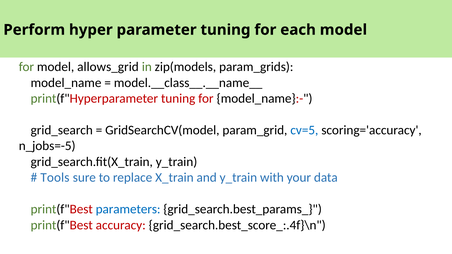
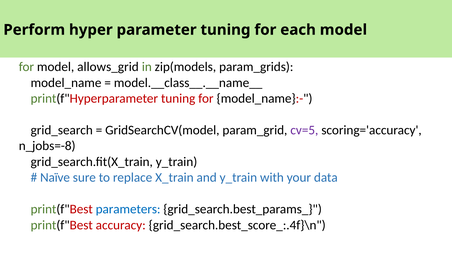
cv=5 colour: blue -> purple (304, 130)
n_jobs=-5: n_jobs=-5 -> n_jobs=-8 (47, 146)
Tools: Tools -> Naïve (55, 178)
